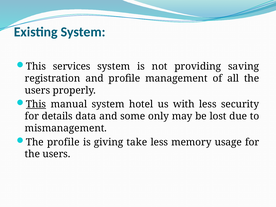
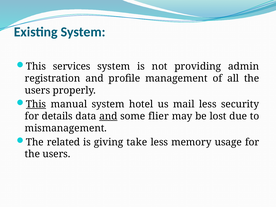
saving: saving -> admin (244, 66)
with: with -> mail (184, 104)
and underline: none -> present (108, 116)
only: only -> flier (159, 116)
The profile: profile -> related (63, 142)
